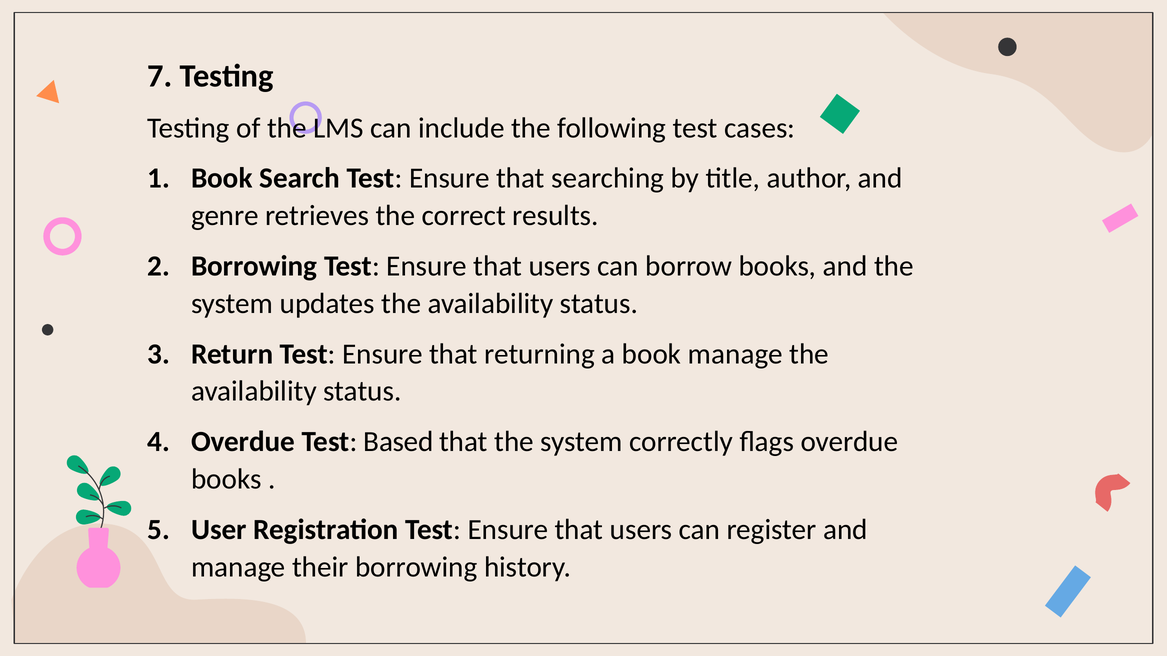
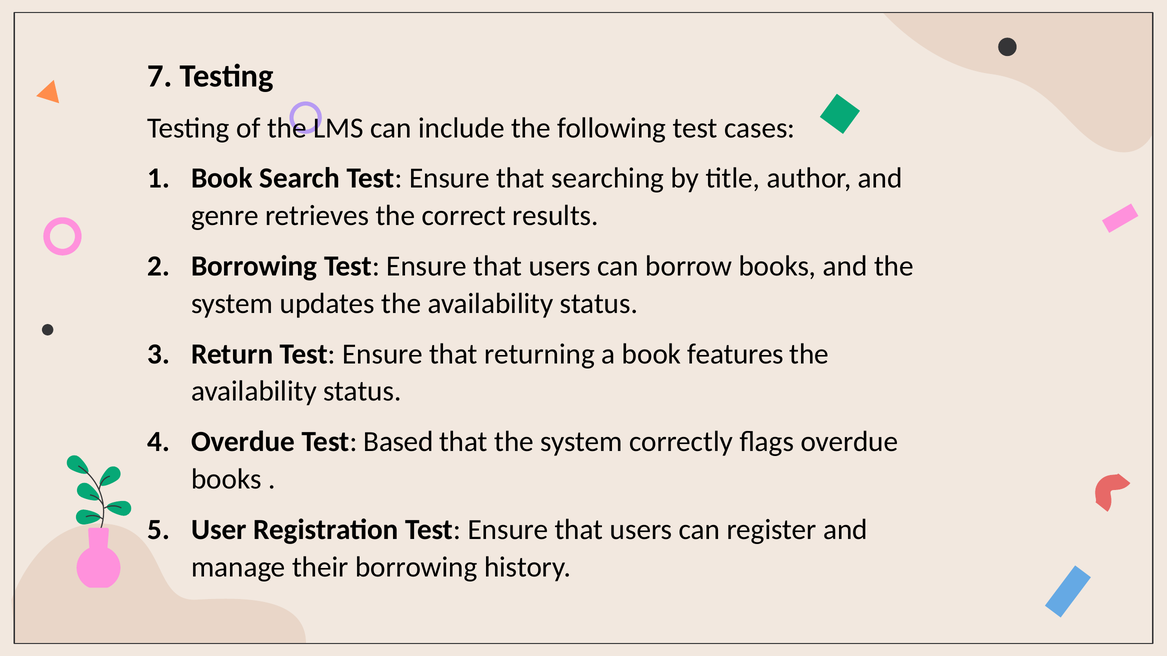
book manage: manage -> features (735, 354)
